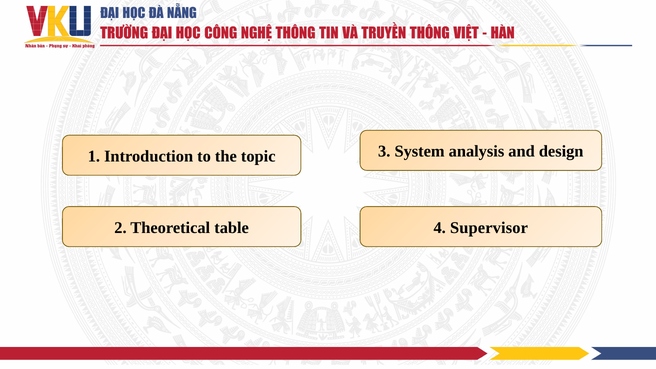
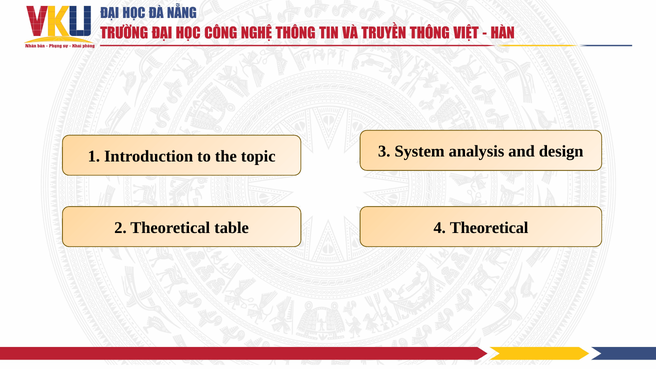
4 Supervisor: Supervisor -> Theoretical (489, 228)
